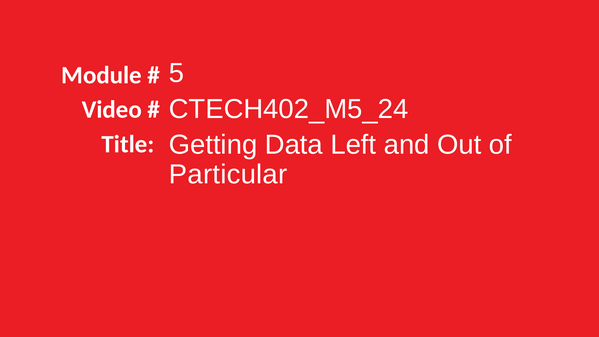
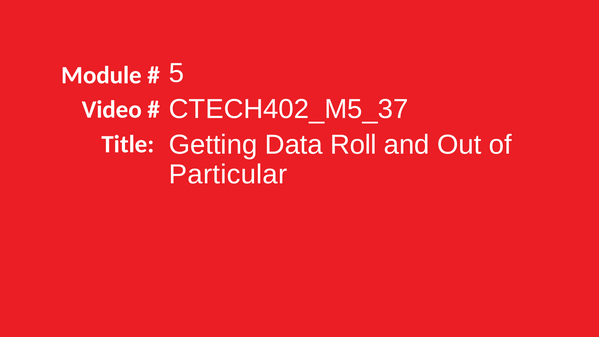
CTECH402_M5_24: CTECH402_M5_24 -> CTECH402_M5_37 (289, 109)
Left: Left -> Roll (353, 145)
